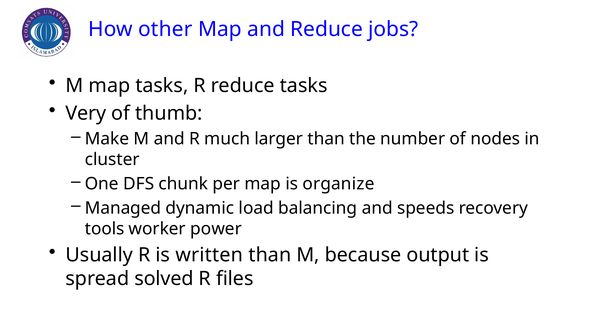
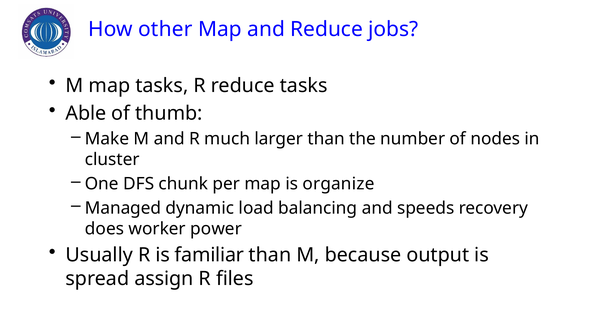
Very: Very -> Able (86, 113)
tools: tools -> does (105, 229)
written: written -> familiar (209, 255)
solved: solved -> assign (164, 279)
